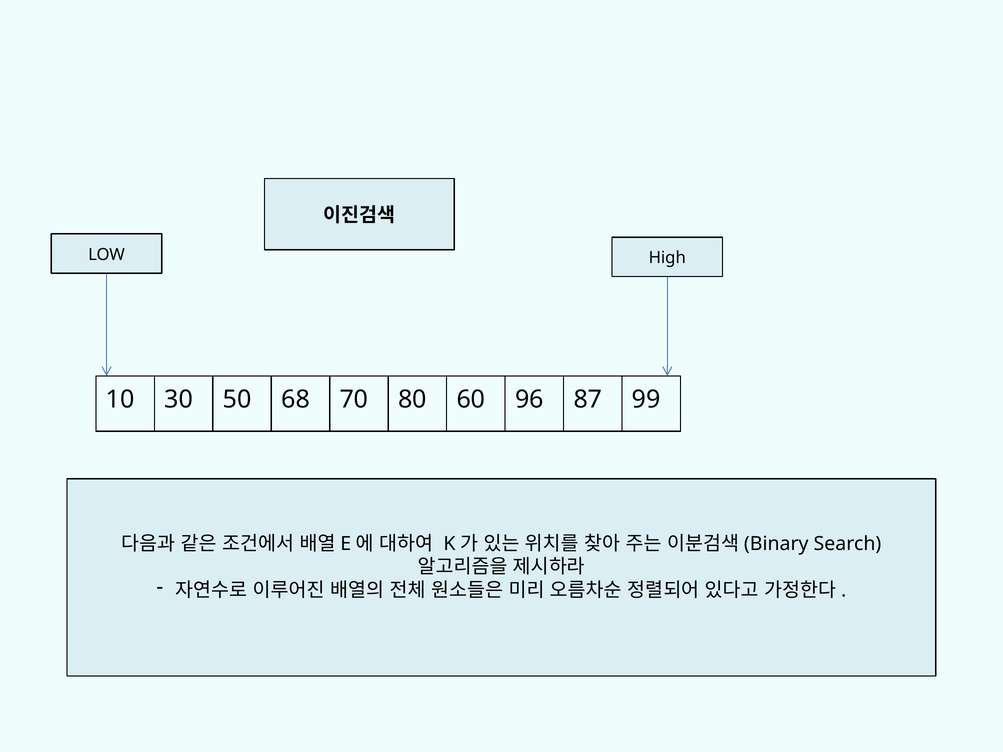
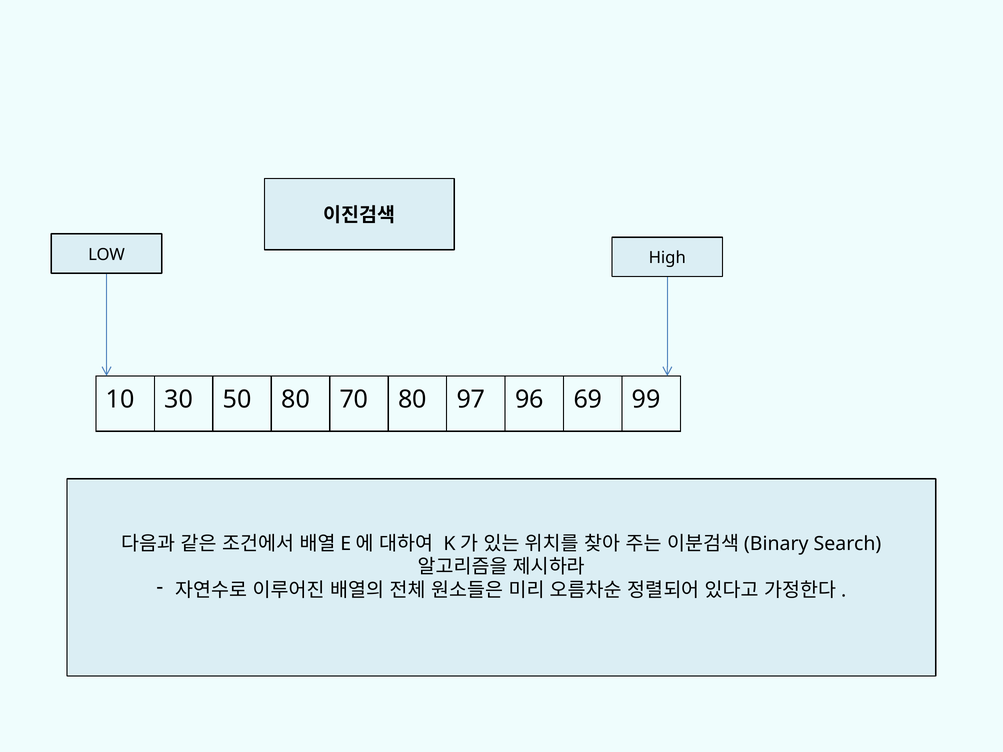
50 68: 68 -> 80 (296, 400)
60: 60 -> 97 (471, 400)
87: 87 -> 69 (588, 400)
